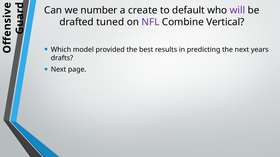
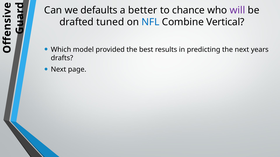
number: number -> defaults (99, 10)
create: create -> better (143, 10)
default: default -> chance (188, 10)
NFL colour: purple -> blue (150, 22)
